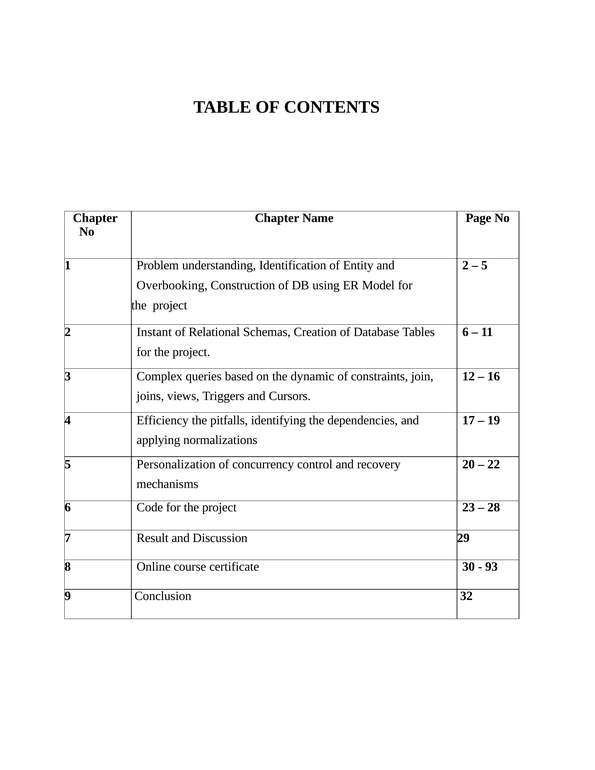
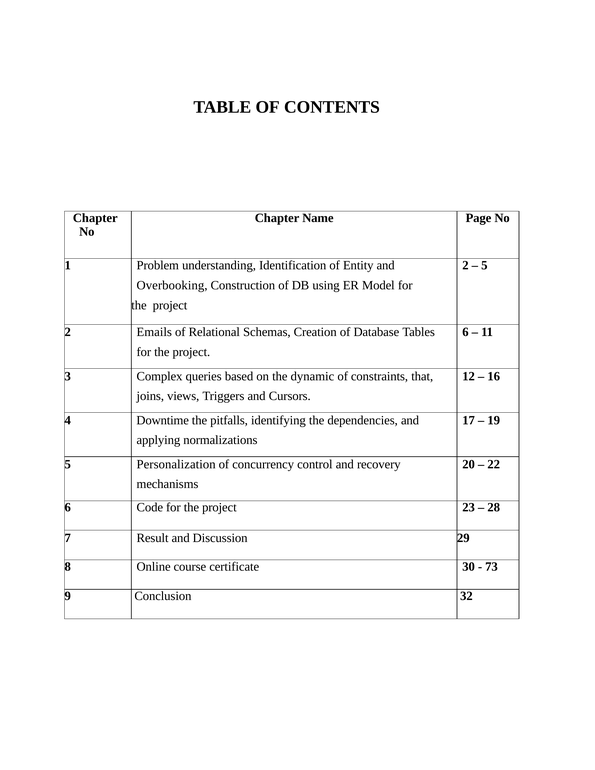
Instant: Instant -> Emails (154, 332)
join: join -> that (422, 376)
Efficiency: Efficiency -> Downtime (163, 420)
93: 93 -> 73 (491, 567)
